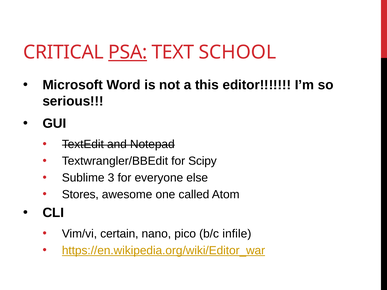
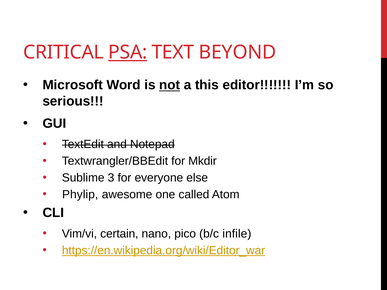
SCHOOL: SCHOOL -> BEYOND (237, 52)
not underline: none -> present (170, 85)
Scipy: Scipy -> Mkdir (202, 161)
Stores: Stores -> Phylip (80, 195)
